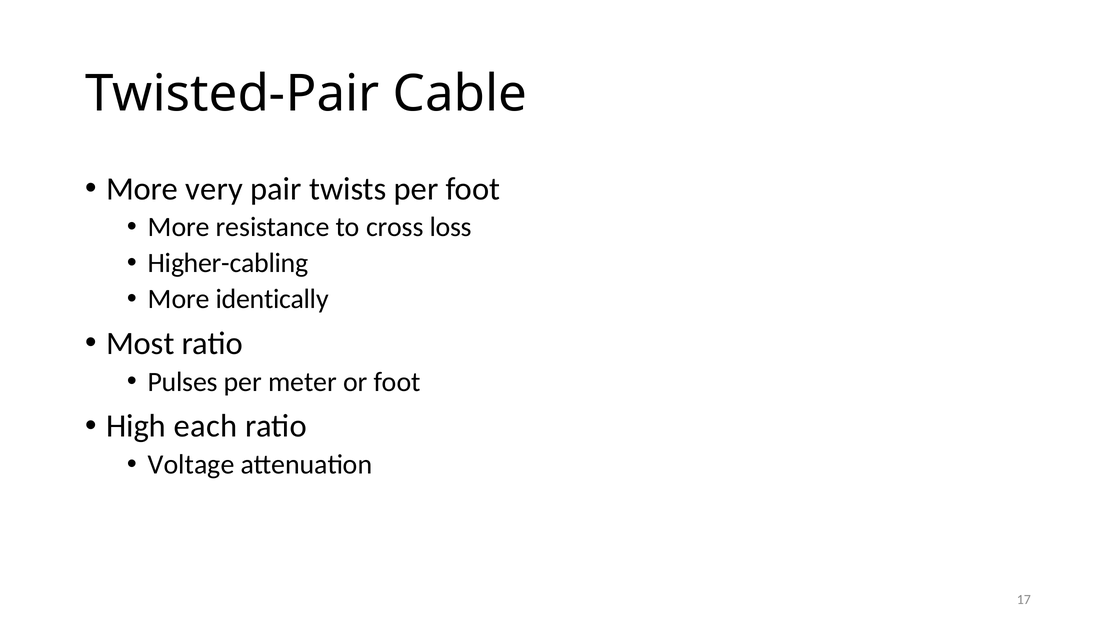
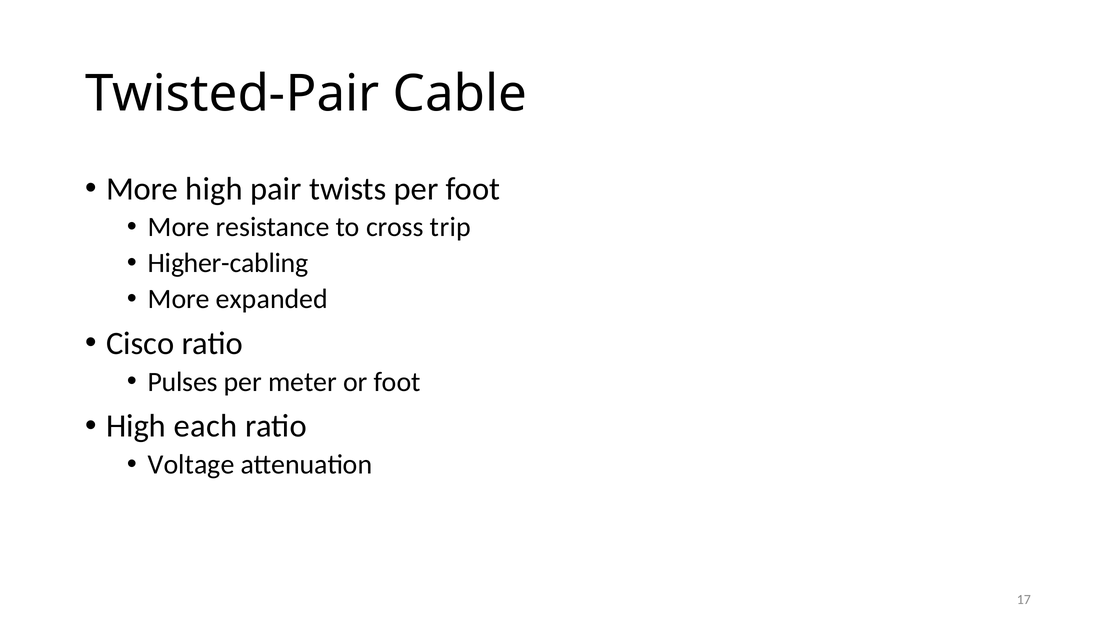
More very: very -> high (214, 189)
loss: loss -> trip (450, 227)
identically: identically -> expanded (272, 299)
Most: Most -> Cisco (140, 343)
